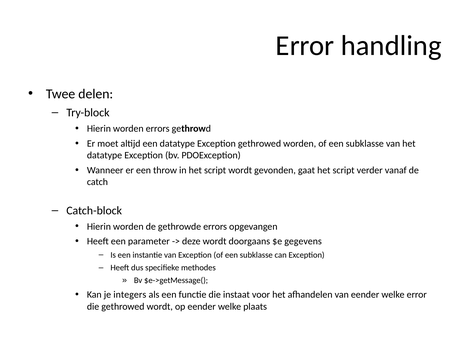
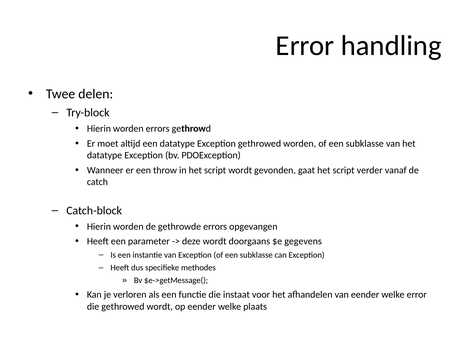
integers: integers -> verloren (130, 294)
